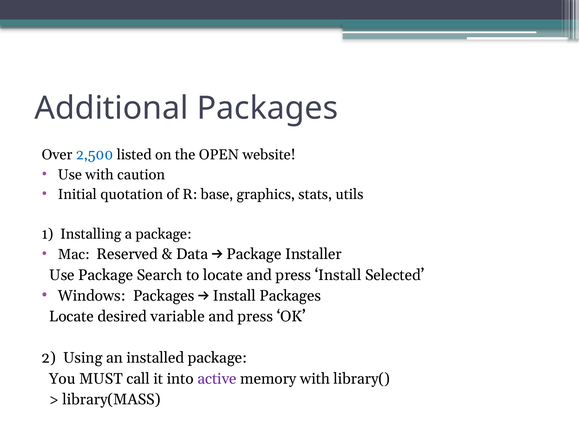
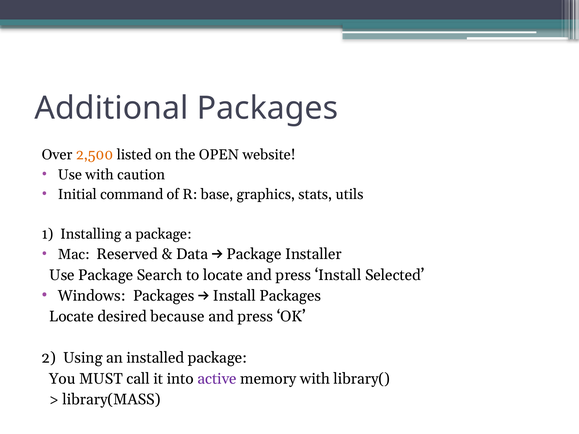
2,500 colour: blue -> orange (95, 155)
quotation: quotation -> command (132, 195)
variable: variable -> because (178, 317)
